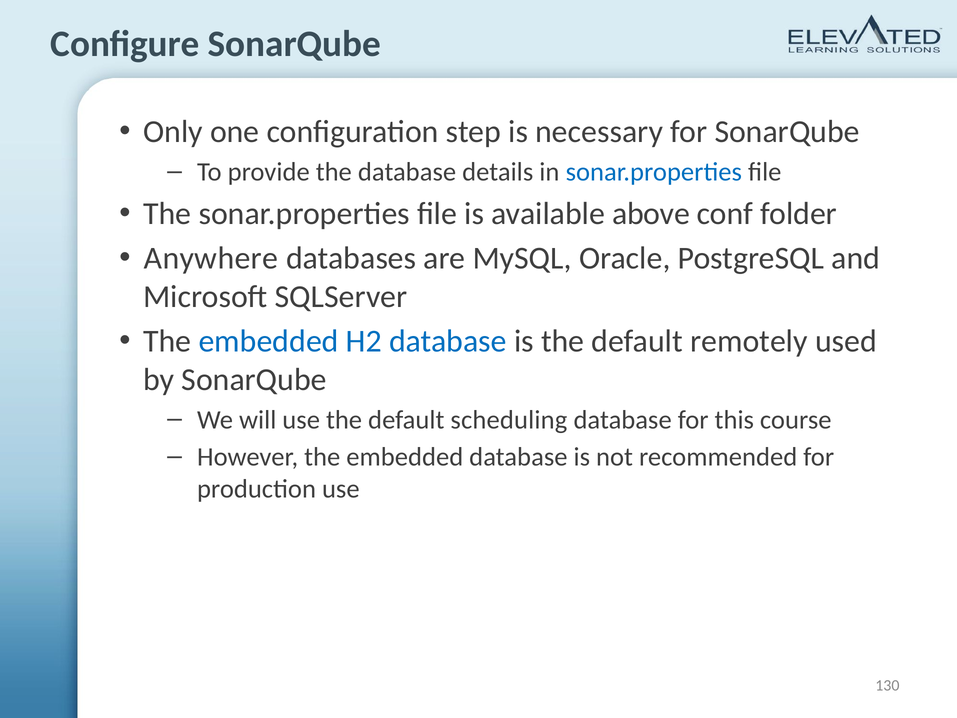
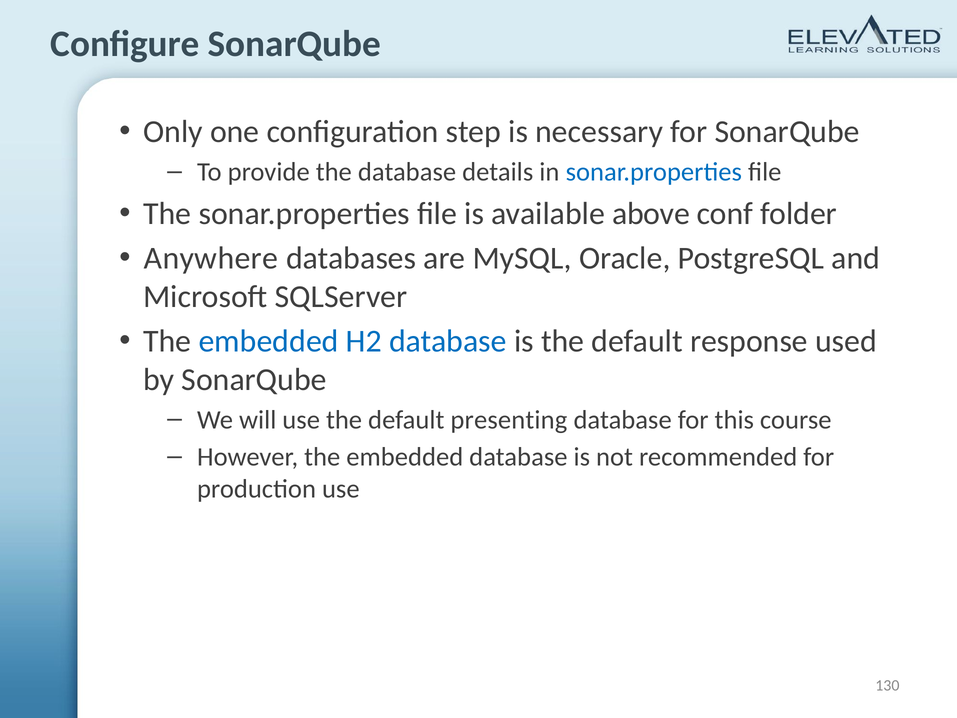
remotely: remotely -> response (749, 341)
scheduling: scheduling -> presenting (509, 420)
